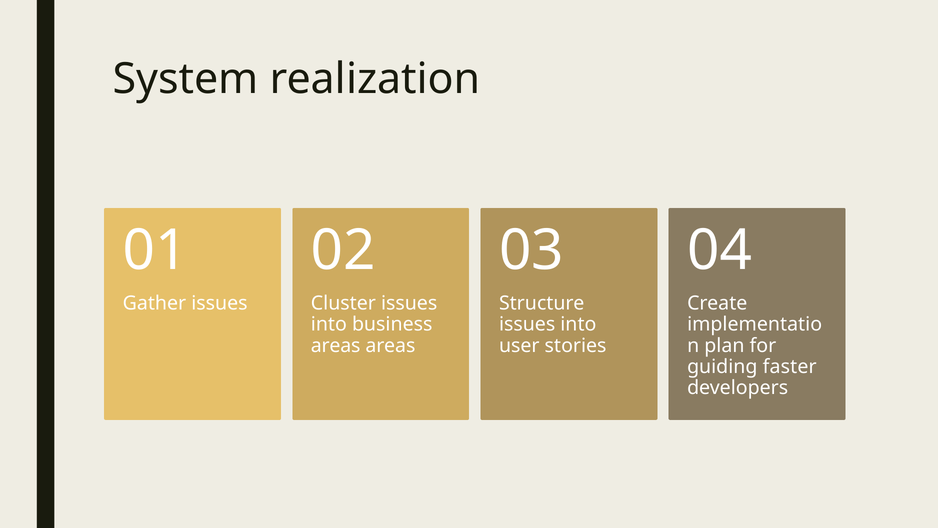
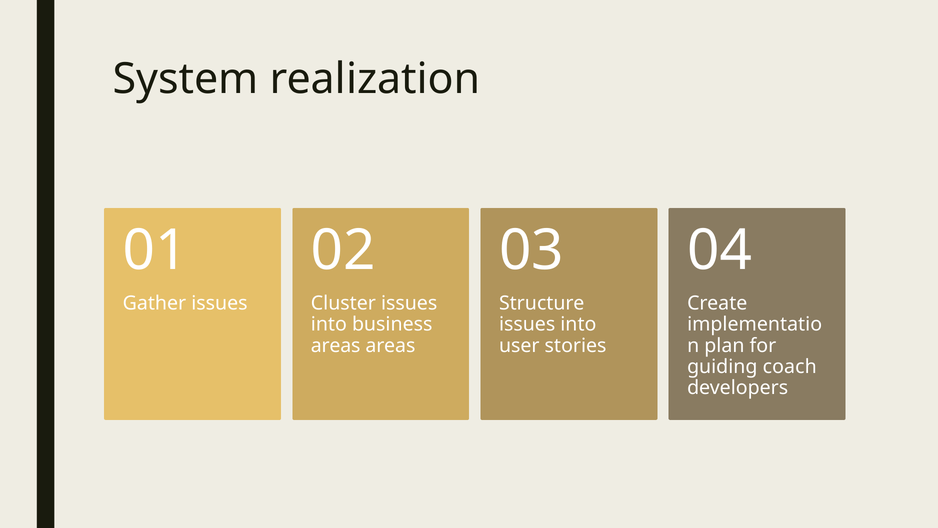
faster: faster -> coach (790, 366)
